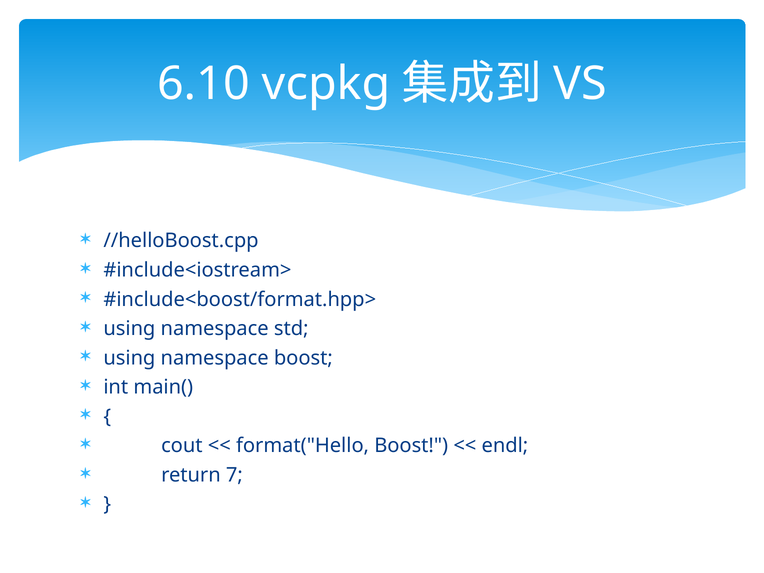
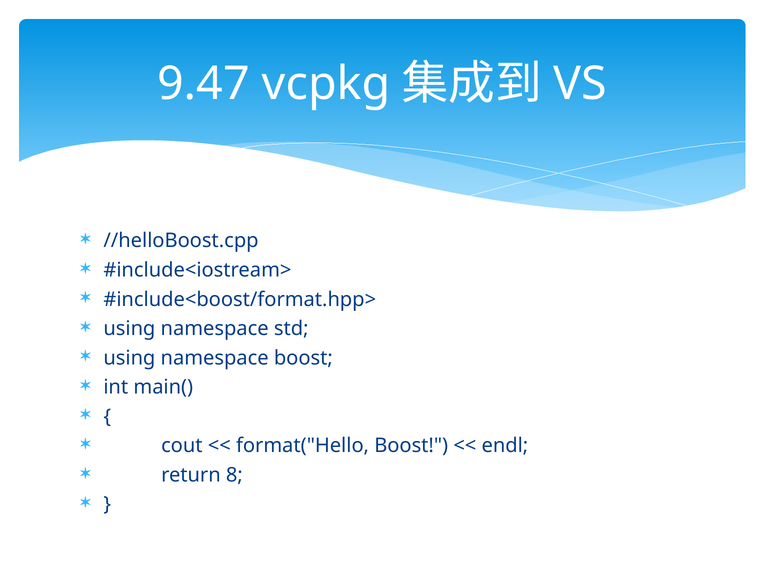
6.10: 6.10 -> 9.47 (203, 84)
7: 7 -> 8 (234, 475)
